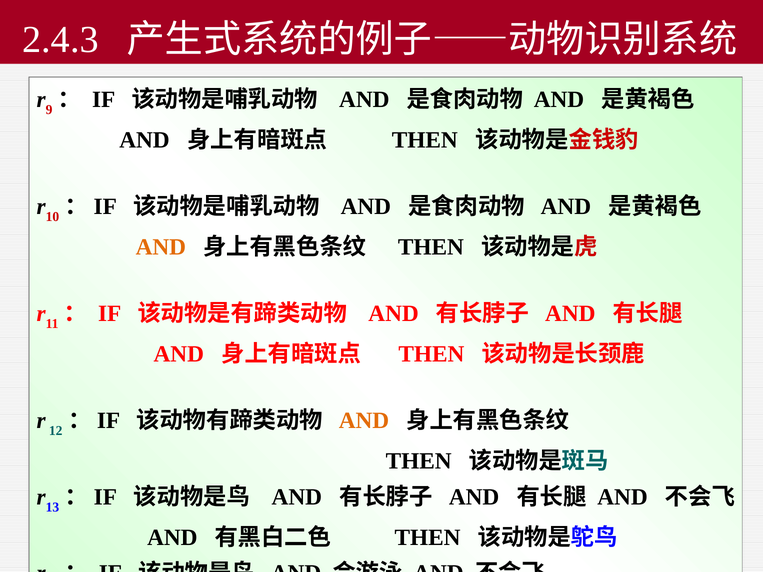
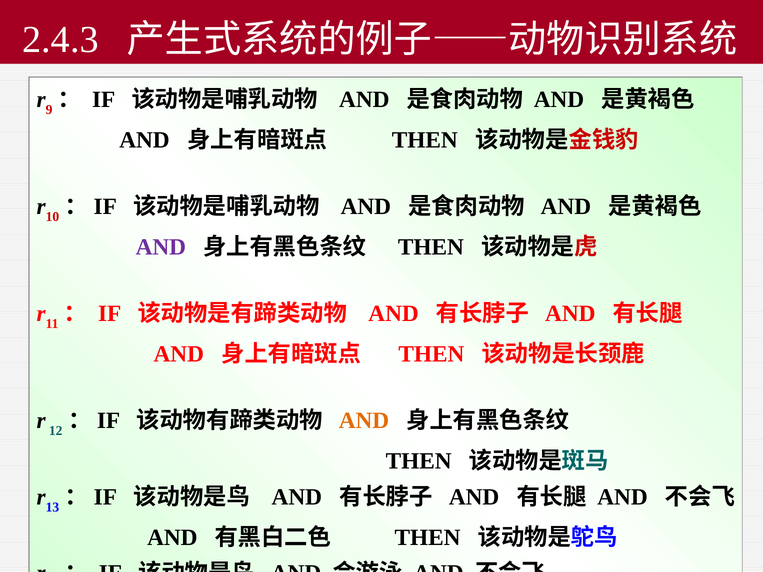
AND colour: orange -> purple (161, 247)
